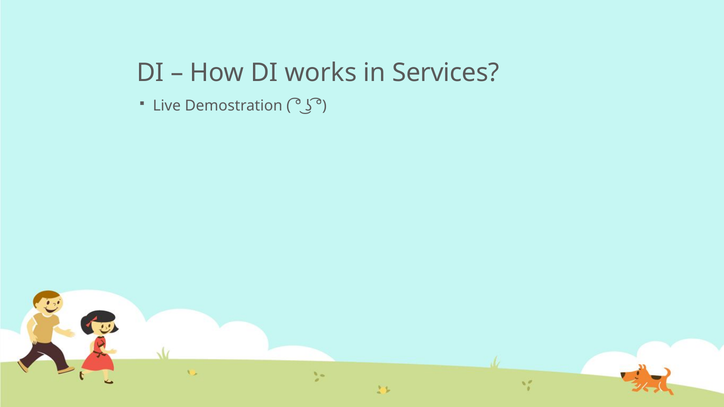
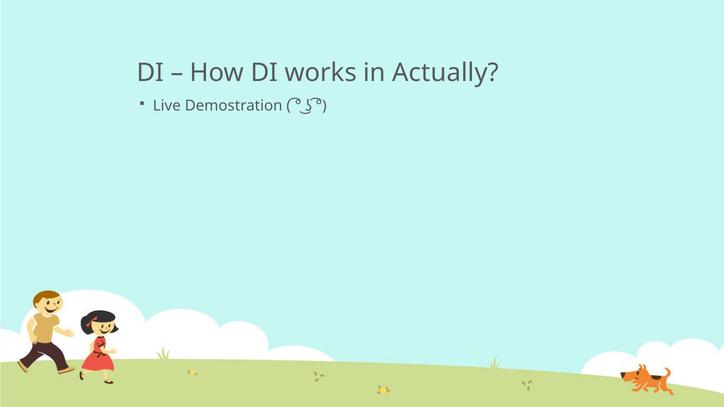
Services: Services -> Actually (446, 73)
